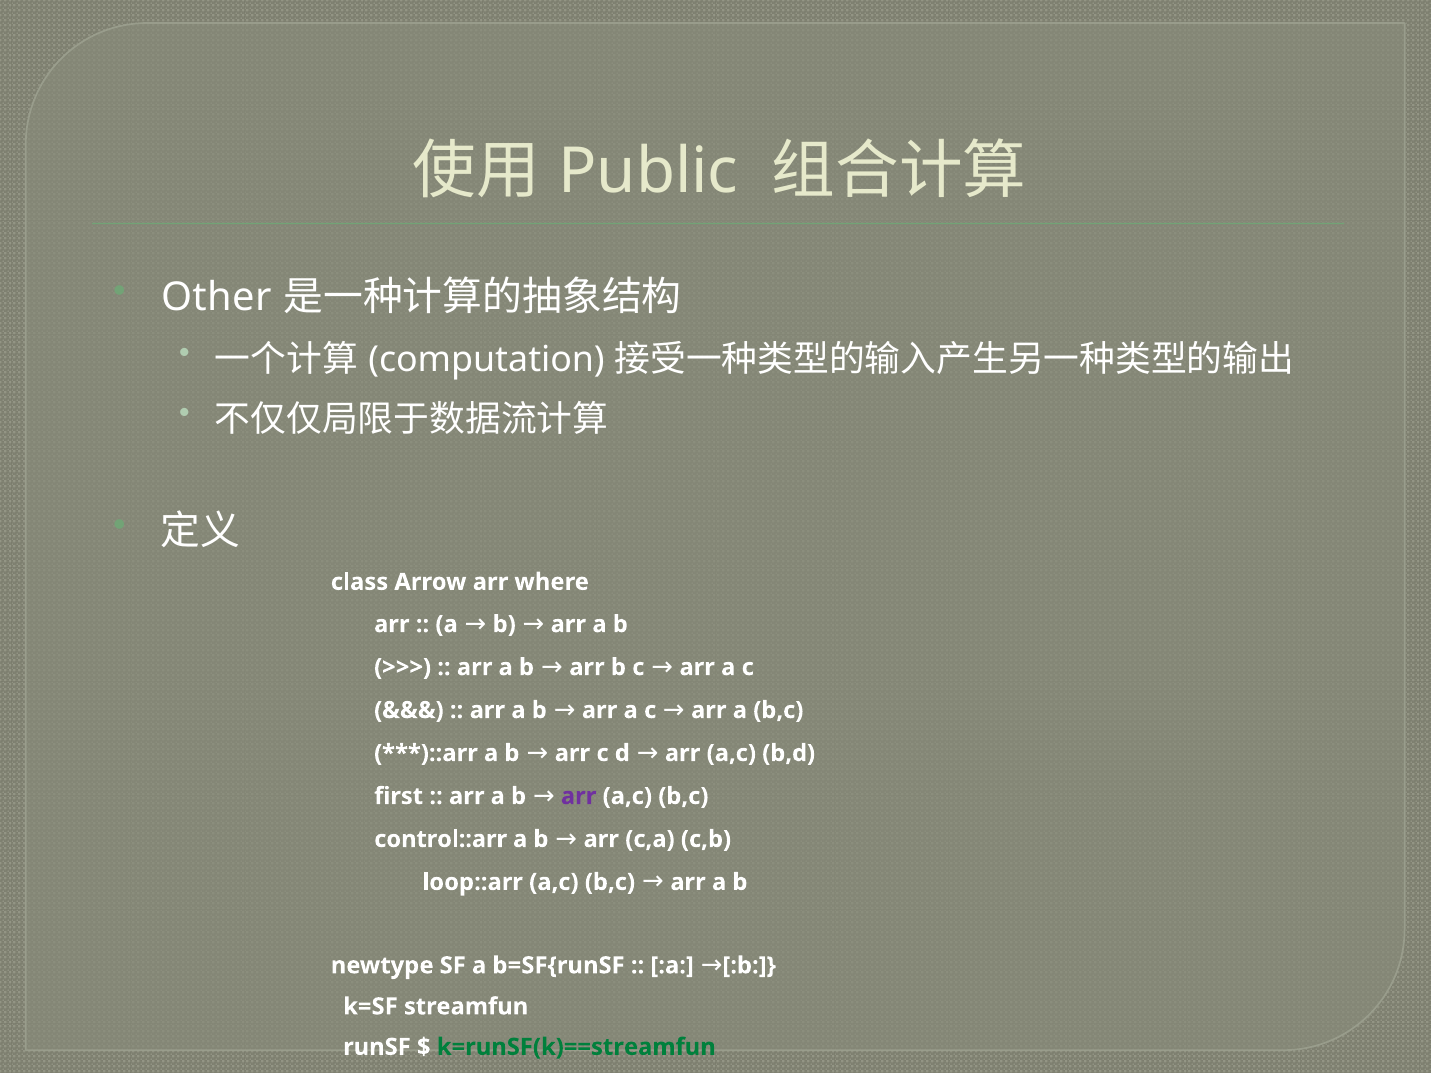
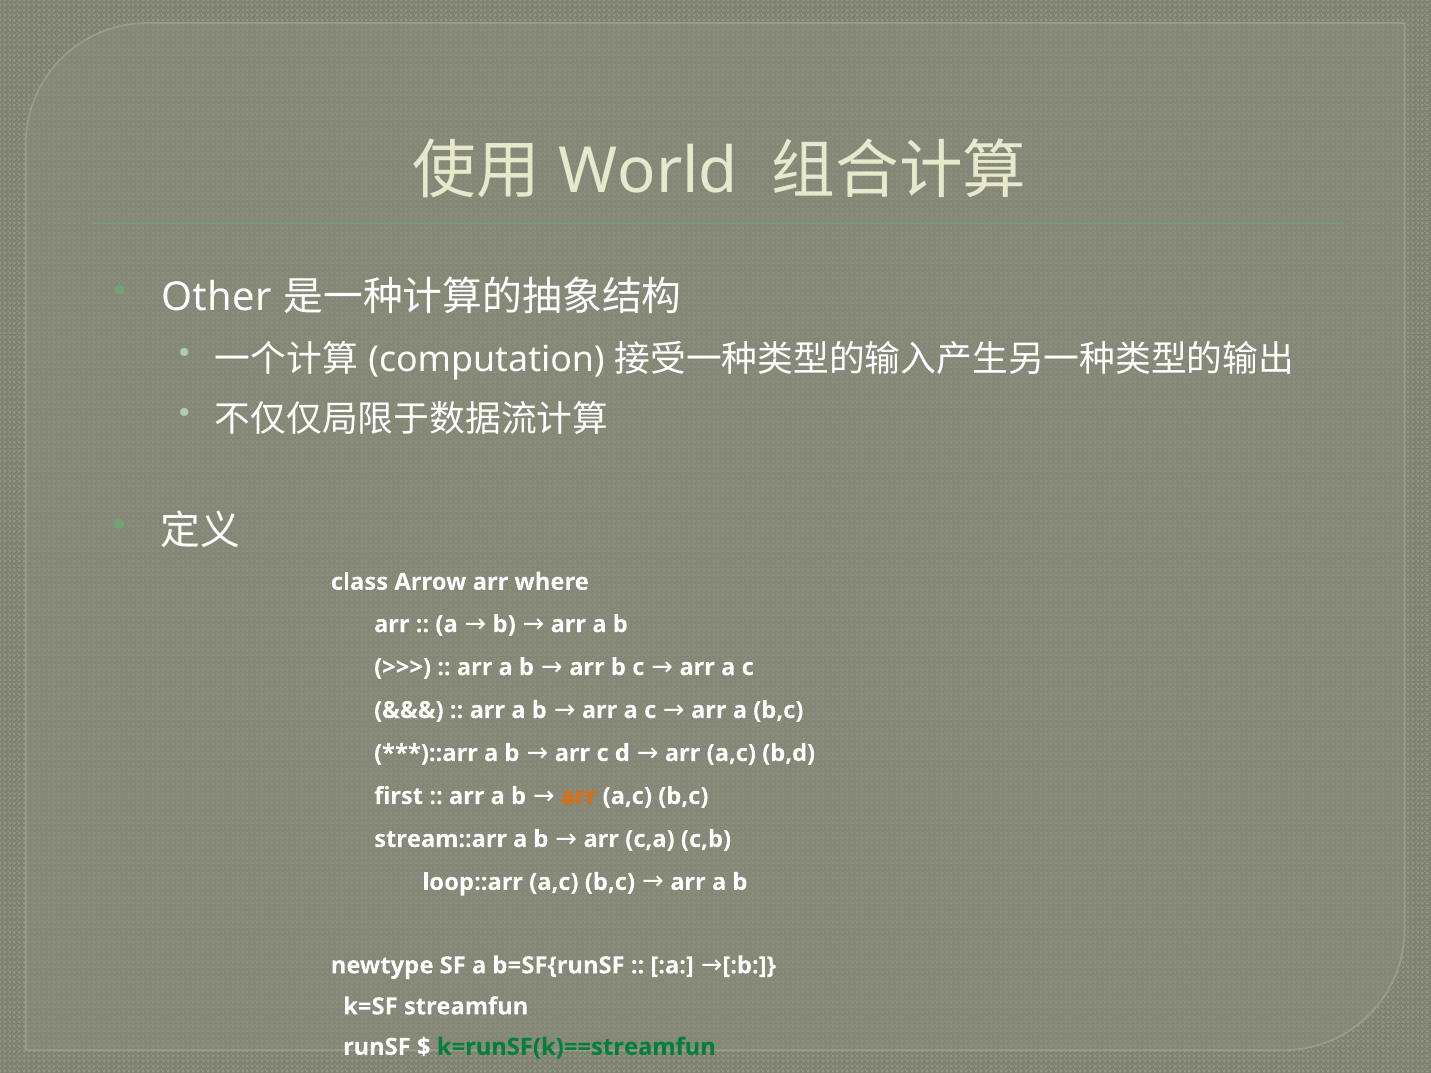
Public: Public -> World (648, 172)
arr colour: purple -> orange (579, 796)
control::arr: control::arr -> stream::arr (441, 839)
